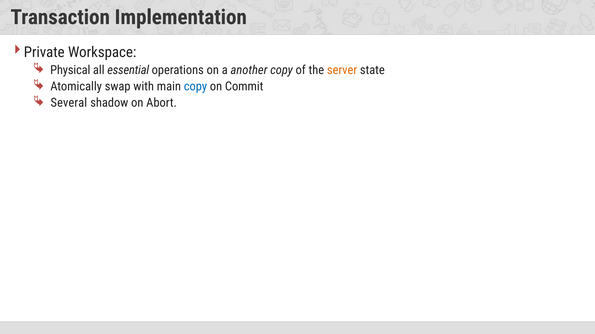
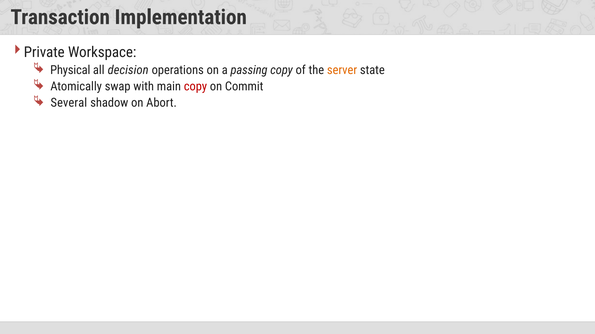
essential: essential -> decision (128, 70)
another: another -> passing (249, 70)
copy colour: blue -> red (195, 87)
